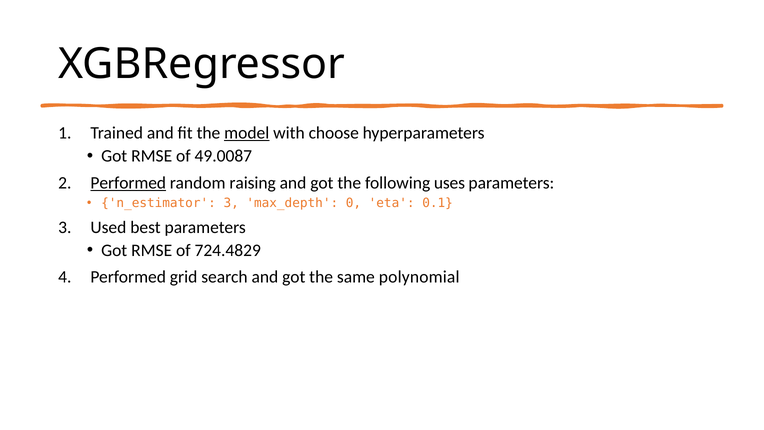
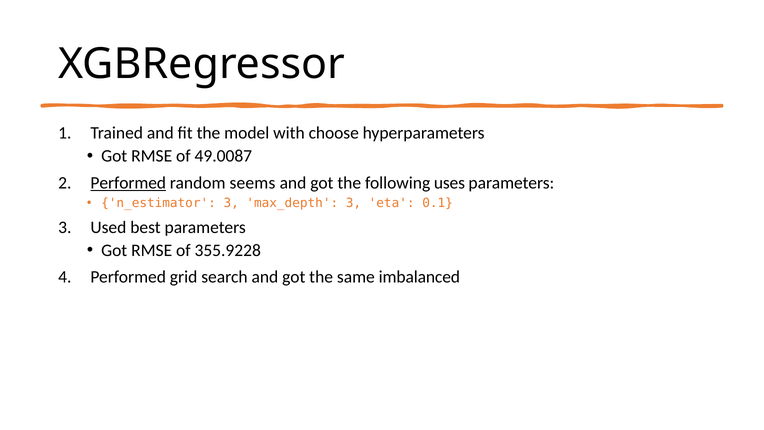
model underline: present -> none (247, 133)
raising: raising -> seems (252, 183)
max_depth 0: 0 -> 3 (353, 203)
724.4829: 724.4829 -> 355.9228 (228, 250)
polynomial: polynomial -> imbalanced (419, 277)
